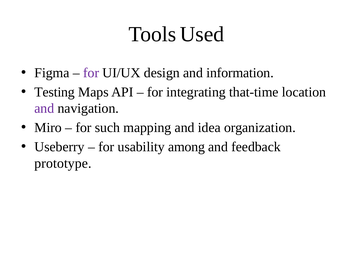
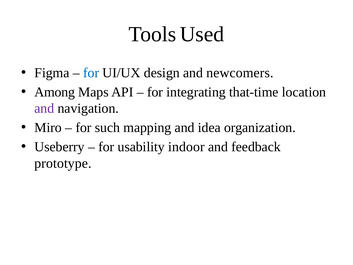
for colour: purple -> blue (91, 73)
information: information -> newcomers (240, 73)
Testing: Testing -> Among (55, 92)
among: among -> indoor (186, 147)
